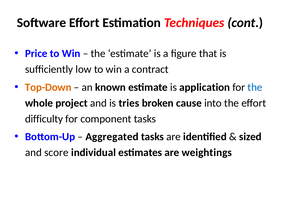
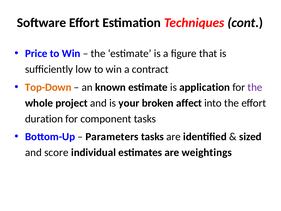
the colour: blue -> purple (255, 87)
tries: tries -> your (129, 103)
cause: cause -> affect (189, 103)
difficulty: difficulty -> duration (44, 119)
Aggregated: Aggregated -> Parameters (112, 137)
